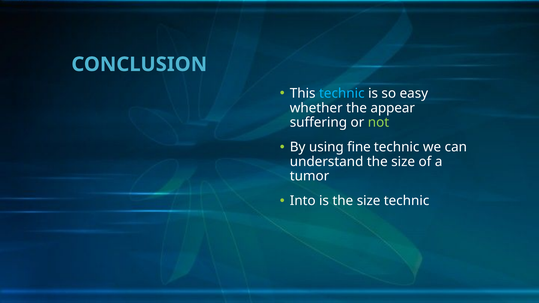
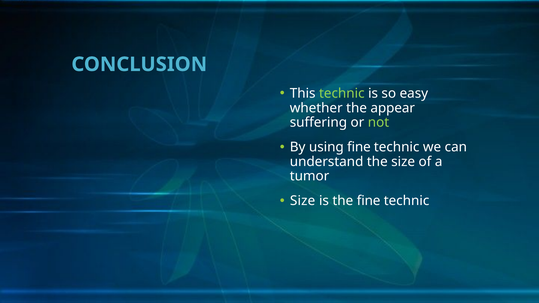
technic colour: light blue -> light green (342, 93)
Into: Into -> Size (303, 201)
is the size: size -> fine (369, 201)
